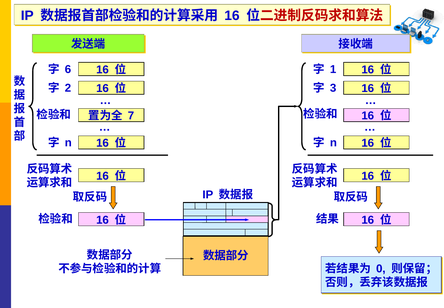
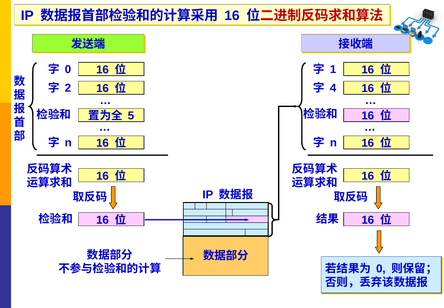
6: 6 -> 0 (68, 69)
3: 3 -> 4 (333, 88)
7: 7 -> 5 (131, 116)
